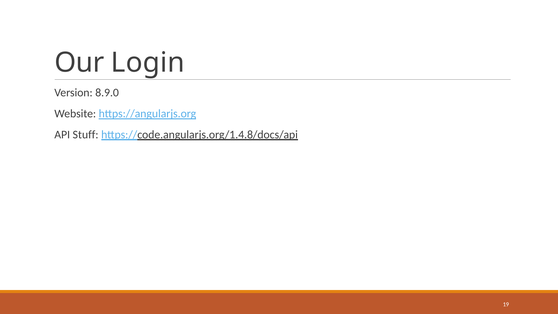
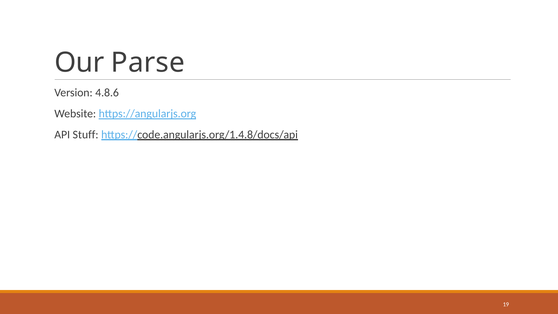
Login: Login -> Parse (148, 63)
8.9.0: 8.9.0 -> 4.8.6 (107, 93)
